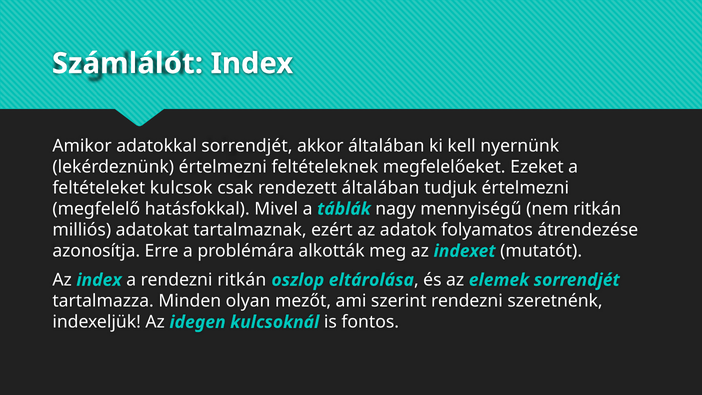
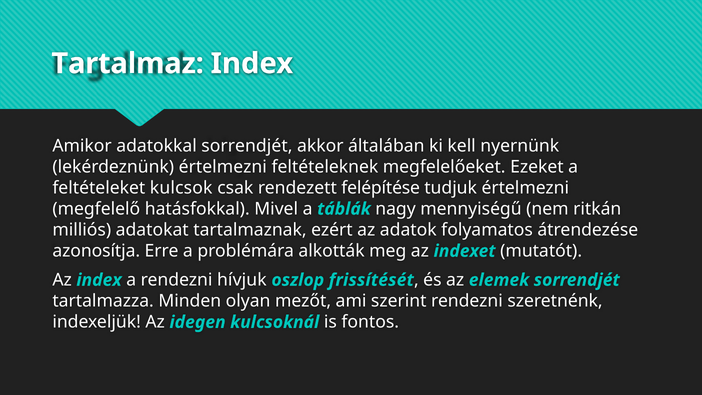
Számlálót: Számlálót -> Tartalmaz (128, 63)
rendezett általában: általában -> felépítése (381, 188)
rendezni ritkán: ritkán -> hívjuk (242, 280)
eltárolása: eltárolása -> frissítését (371, 280)
